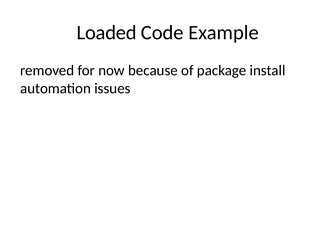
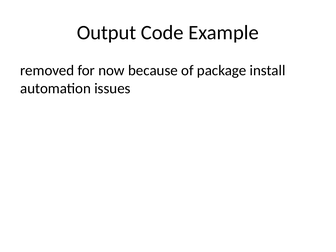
Loaded: Loaded -> Output (107, 33)
